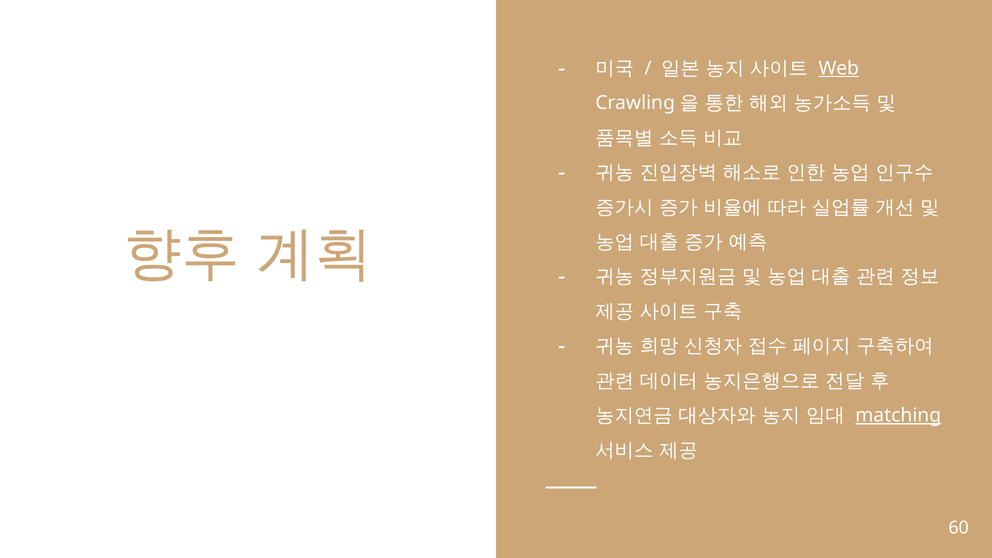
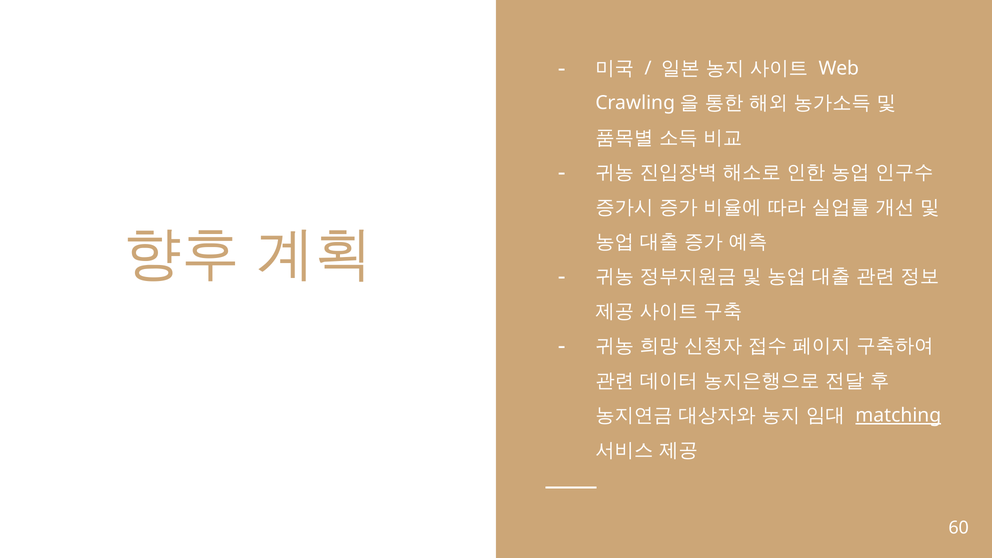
Web underline: present -> none (839, 68)
